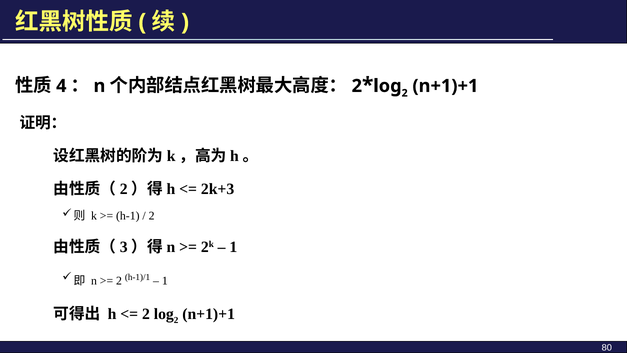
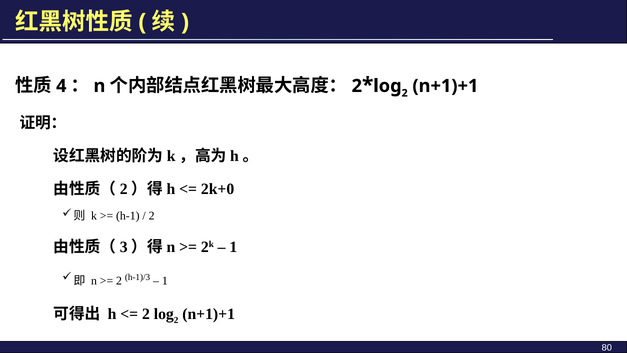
2k+3: 2k+3 -> 2k+0 (218, 189)
h-1)/1: h-1)/1 -> h-1)/3 (138, 277)
